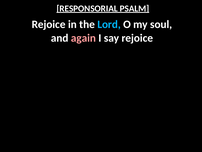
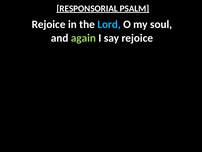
again colour: pink -> light green (83, 38)
